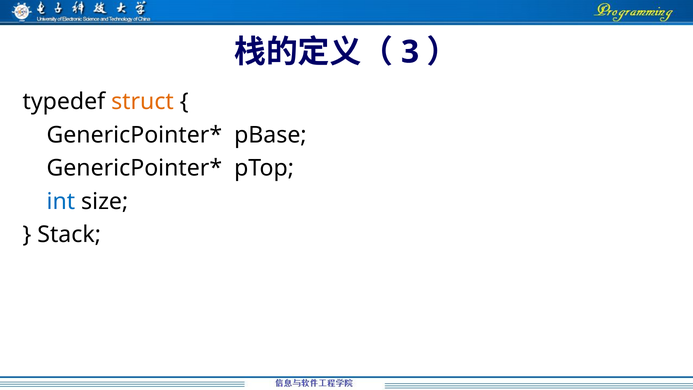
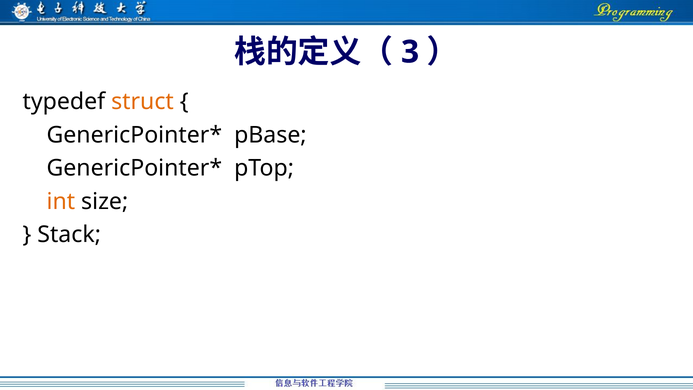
int colour: blue -> orange (61, 201)
